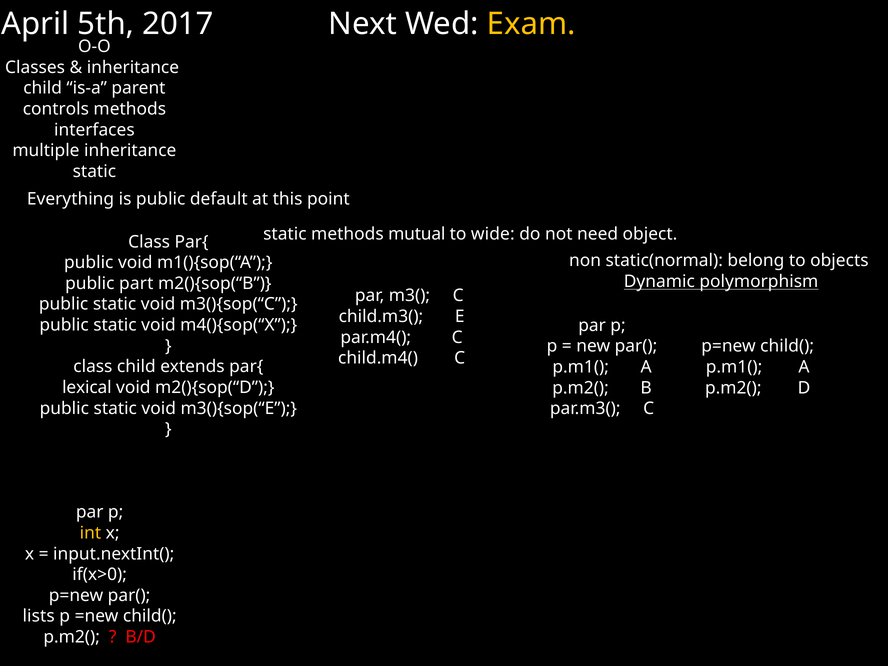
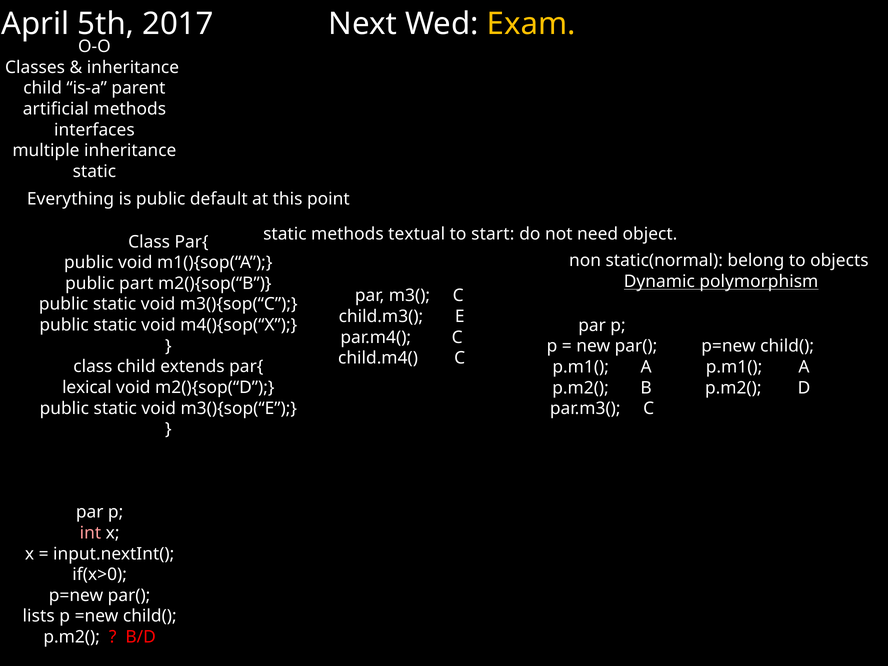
controls: controls -> artificial (56, 109)
mutual: mutual -> textual (417, 234)
wide: wide -> start (493, 234)
int colour: yellow -> pink (90, 533)
